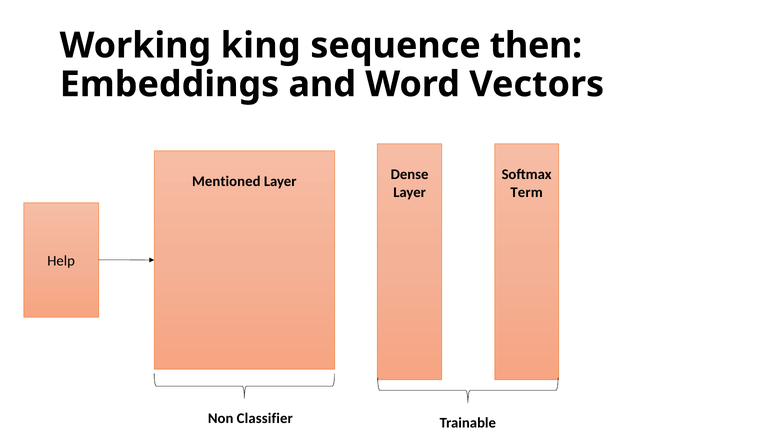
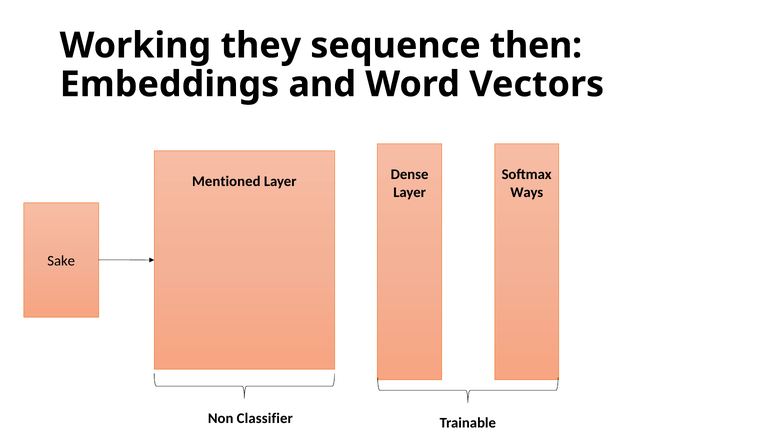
king: king -> they (261, 46)
Term: Term -> Ways (527, 192)
Help: Help -> Sake (61, 261)
